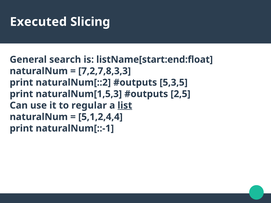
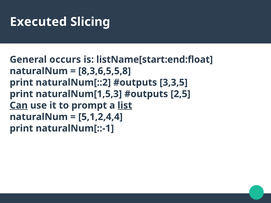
search: search -> occurs (65, 60)
7,2,7,8,3,3: 7,2,7,8,3,3 -> 8,3,6,5,5,8 (105, 71)
5,3,5: 5,3,5 -> 3,3,5 (174, 83)
Can underline: none -> present (19, 106)
regular: regular -> prompt (89, 106)
